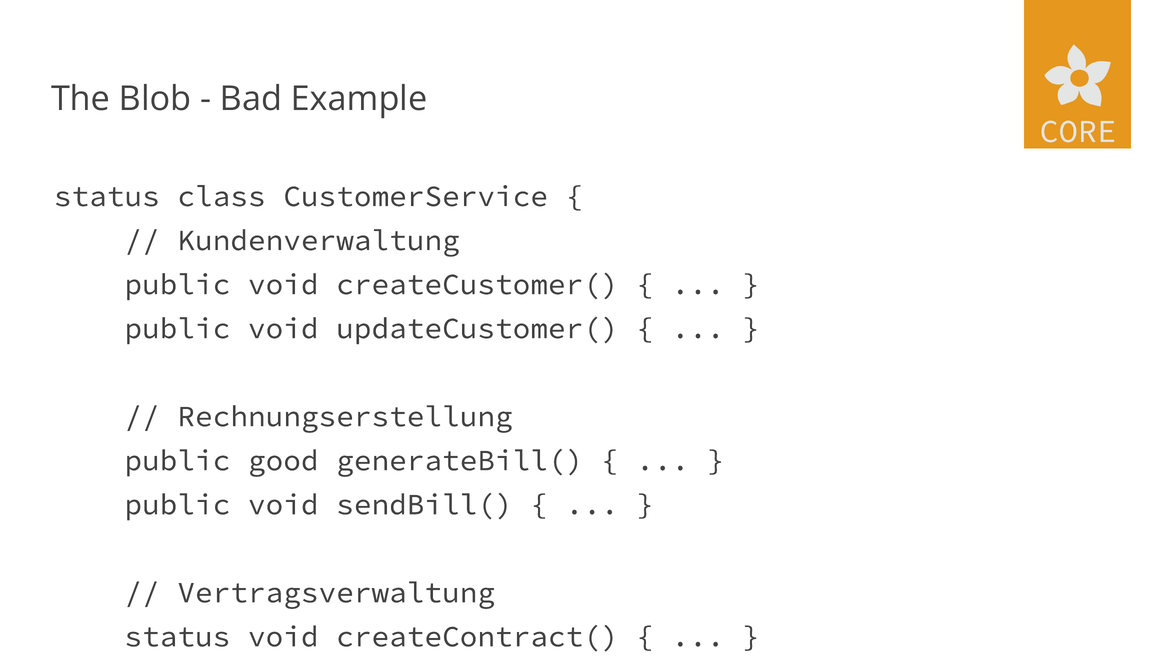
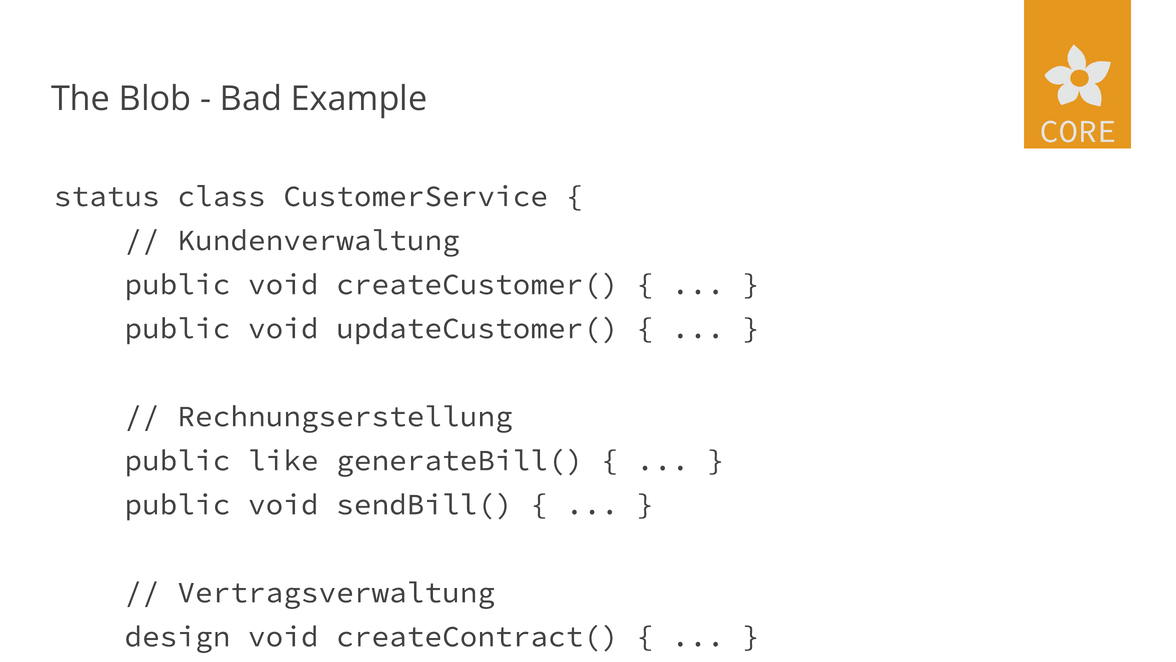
good: good -> like (283, 460)
status: status -> design (177, 636)
